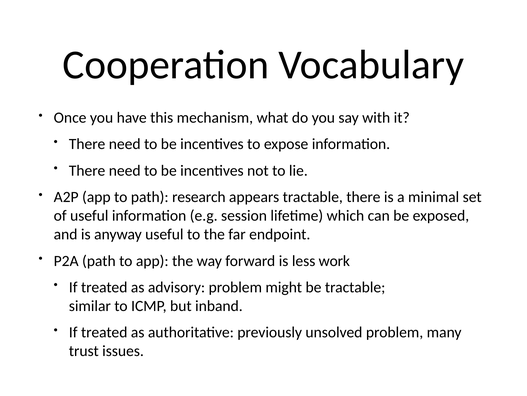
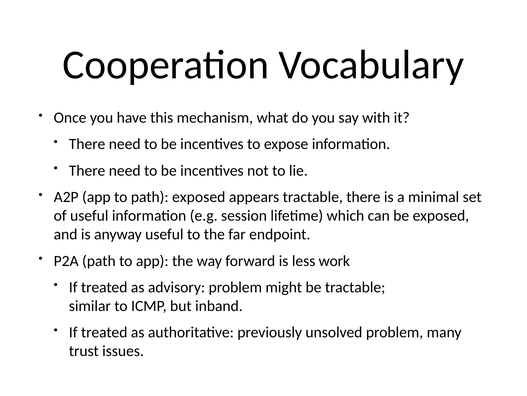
path research: research -> exposed (199, 197)
